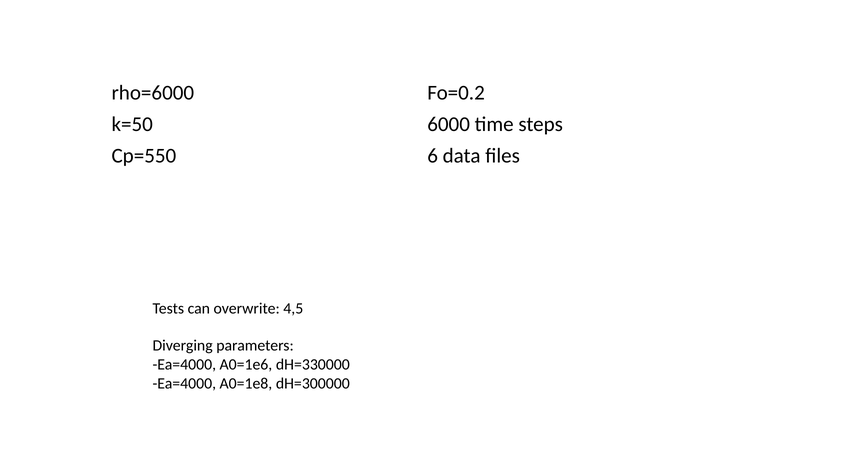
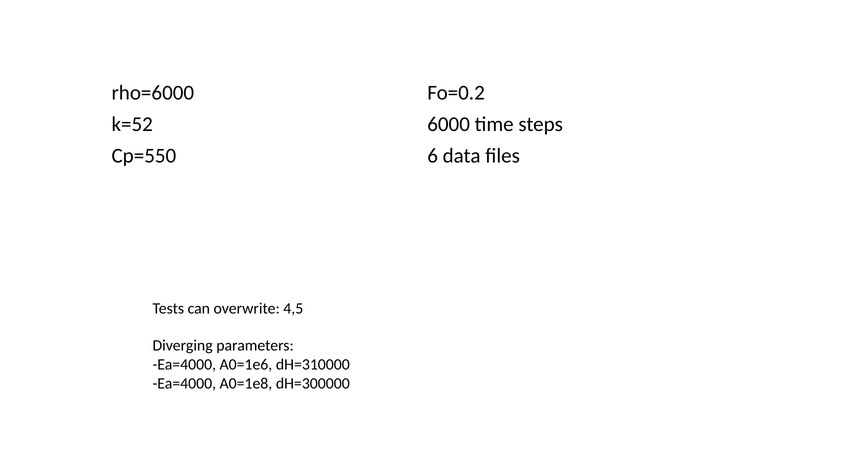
k=50: k=50 -> k=52 (132, 124)
dH=330000: dH=330000 -> dH=310000 (313, 364)
